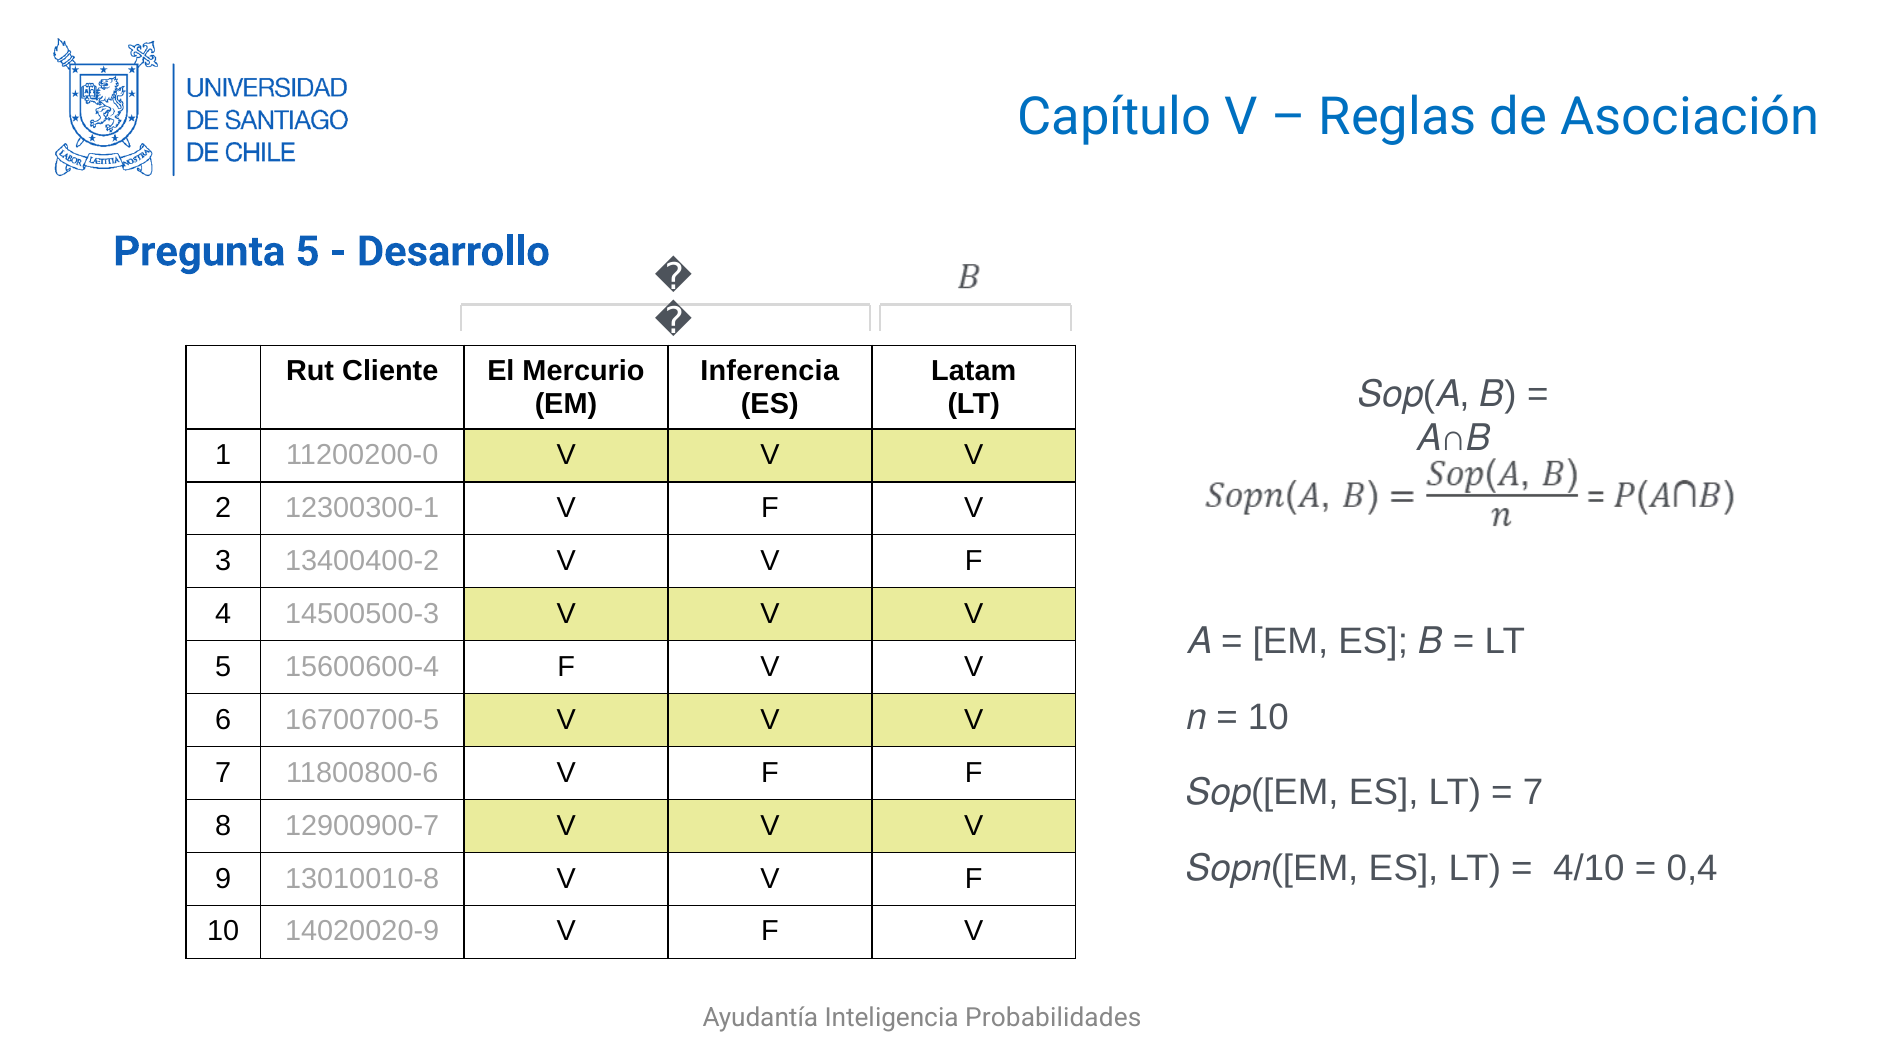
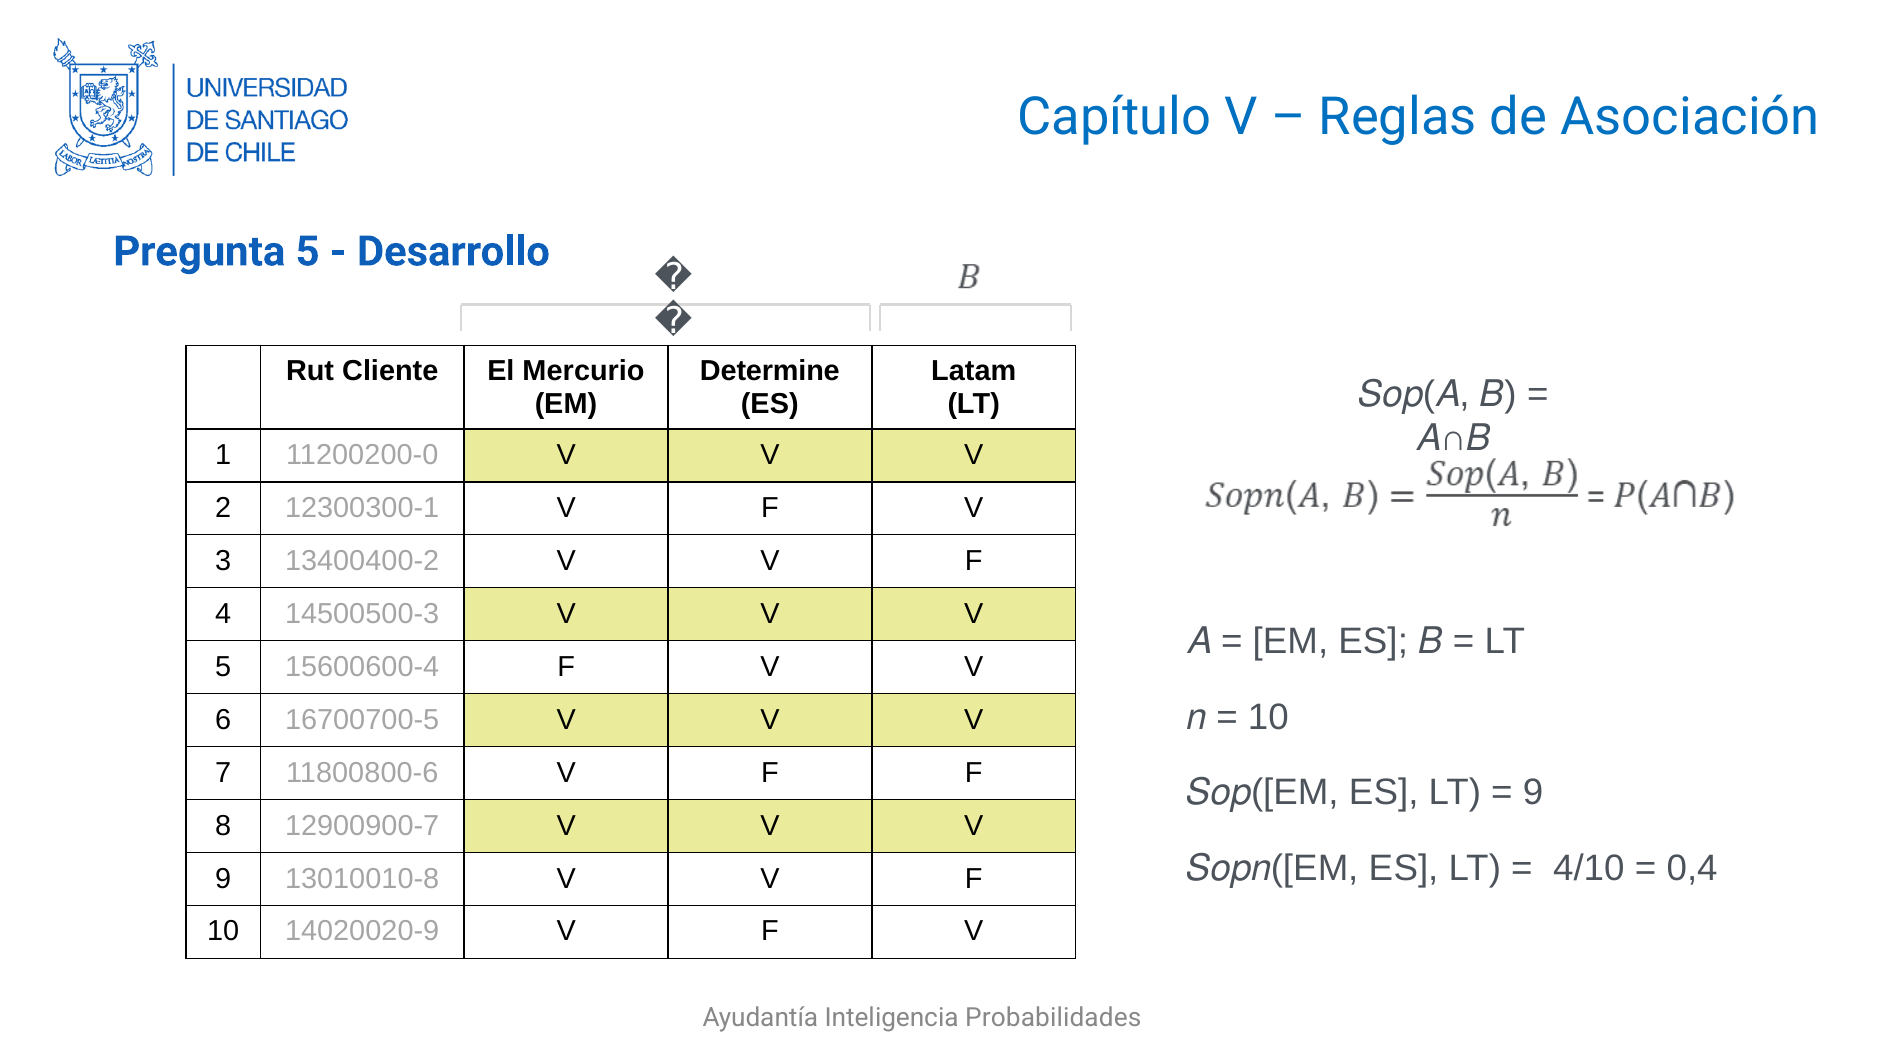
Inferencia: Inferencia -> Determine (770, 371)
7: 7 -> 9 (1533, 792)
